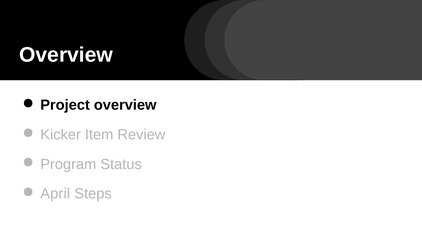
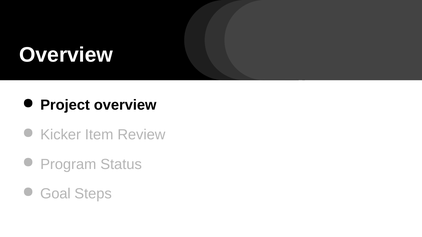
April: April -> Goal (55, 194)
